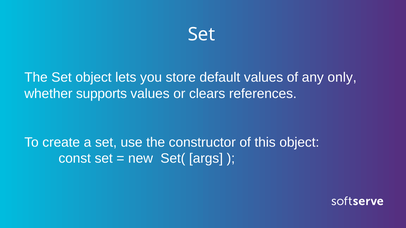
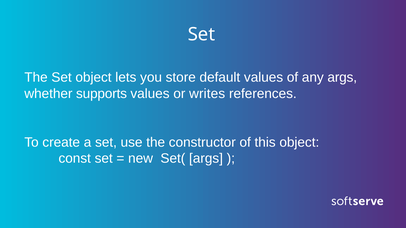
any only: only -> args (342, 78)
clears: clears -> writes (207, 94)
